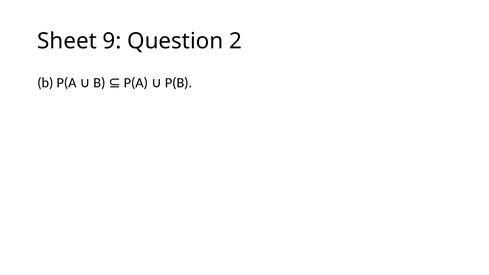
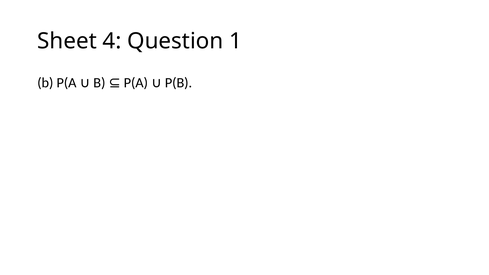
9: 9 -> 4 (112, 41)
2: 2 -> 1 (235, 41)
